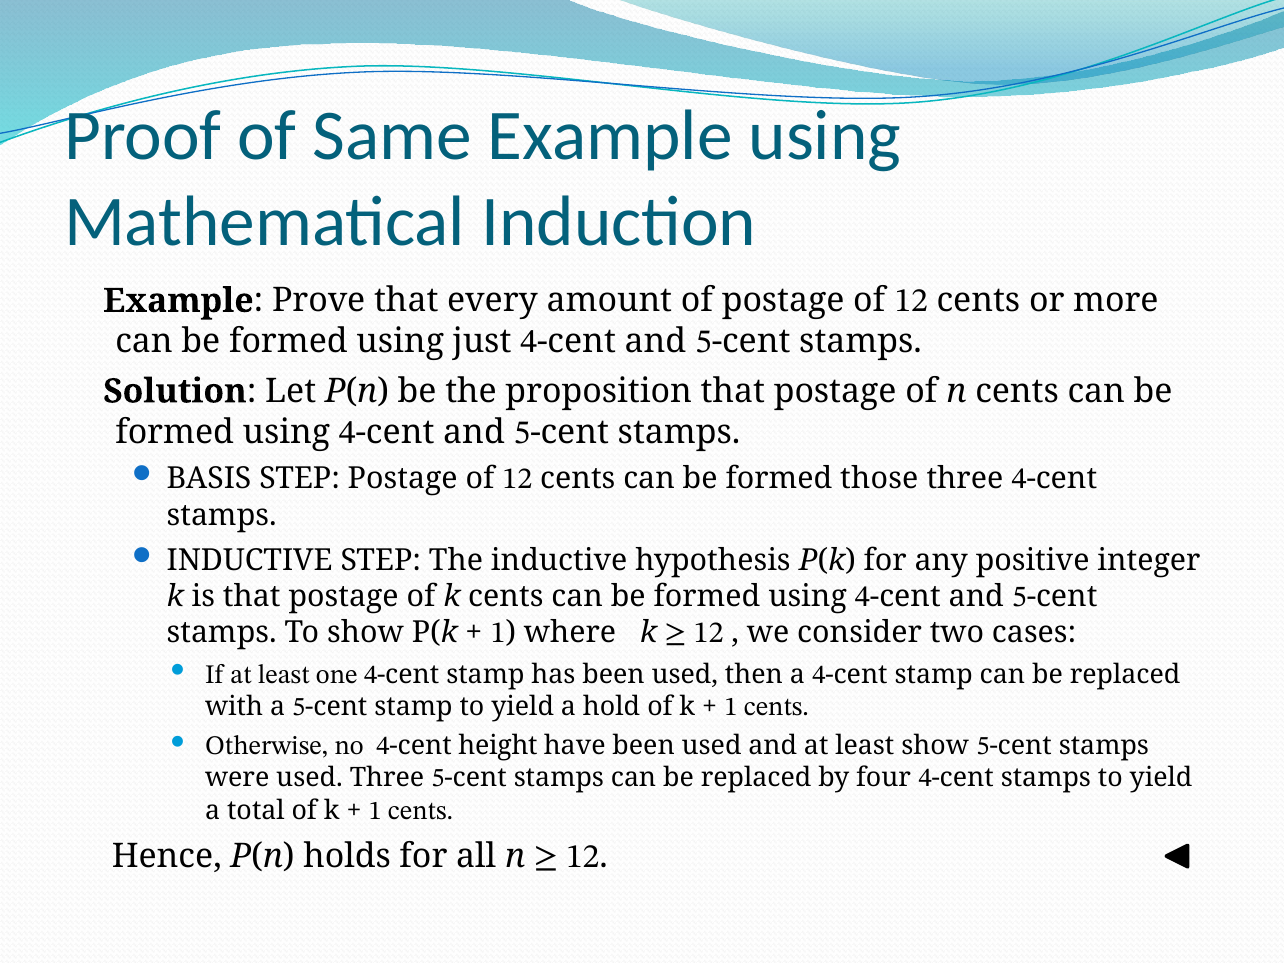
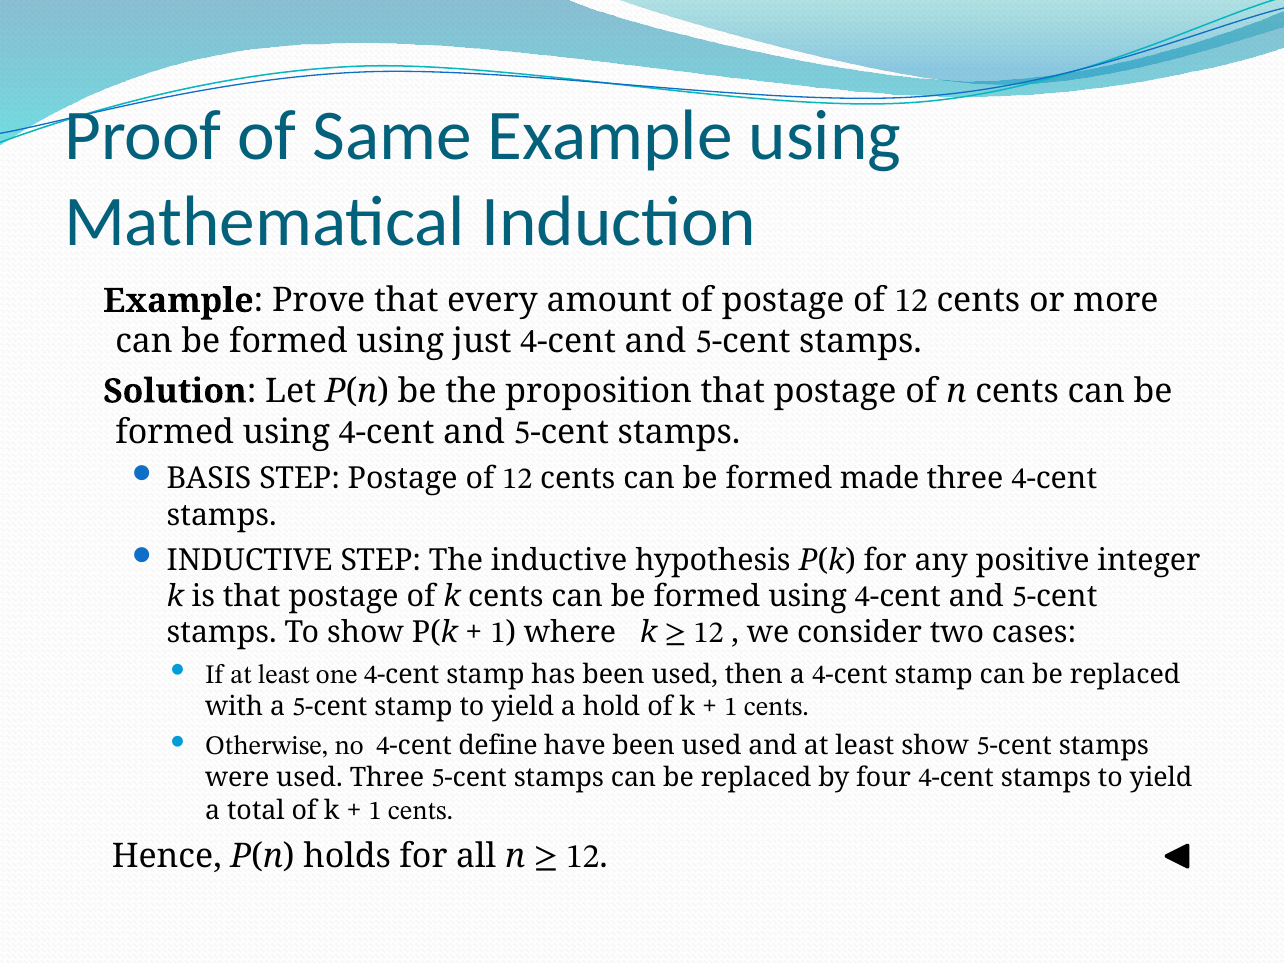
those: those -> made (880, 479)
height: height -> define (498, 746)
